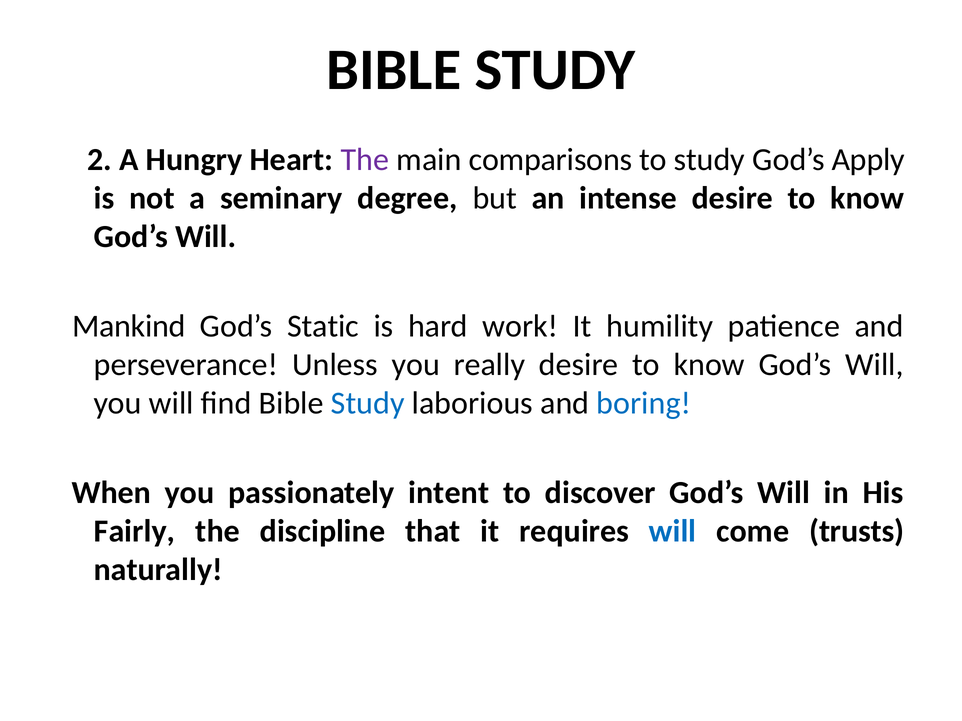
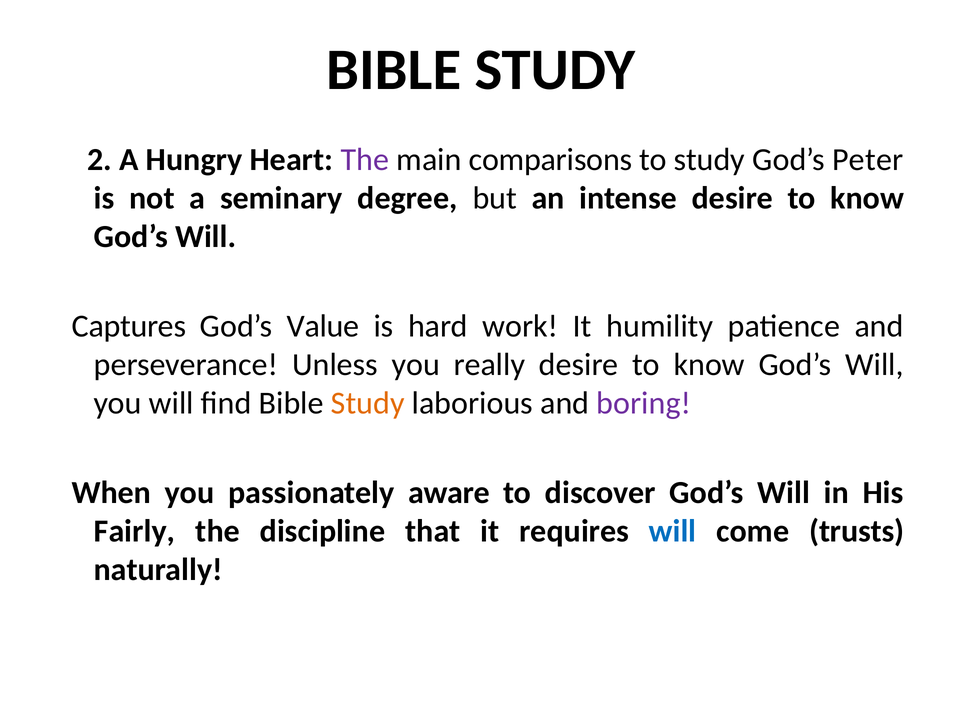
Apply: Apply -> Peter (868, 160)
Mankind: Mankind -> Captures (129, 326)
Static: Static -> Value (323, 326)
Study colour: blue -> orange (368, 403)
boring colour: blue -> purple (644, 403)
intent: intent -> aware (449, 493)
